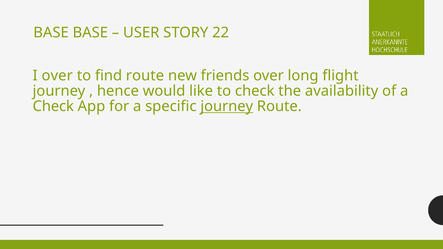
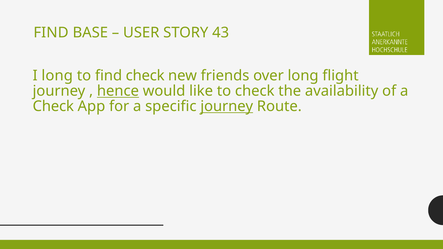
BASE: BASE -> FIND (51, 33)
22: 22 -> 43 (221, 33)
I over: over -> long (57, 76)
find route: route -> check (145, 76)
hence underline: none -> present (118, 91)
